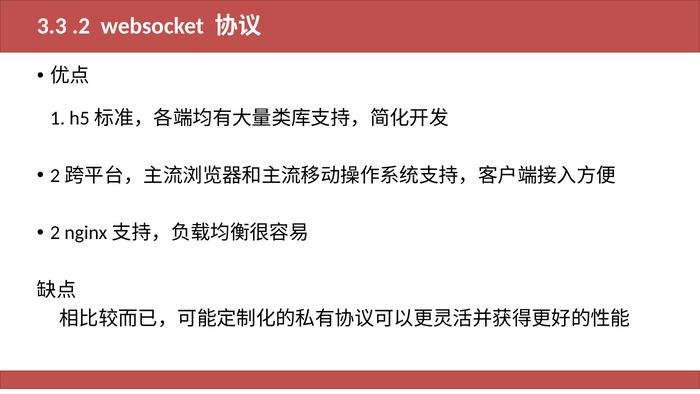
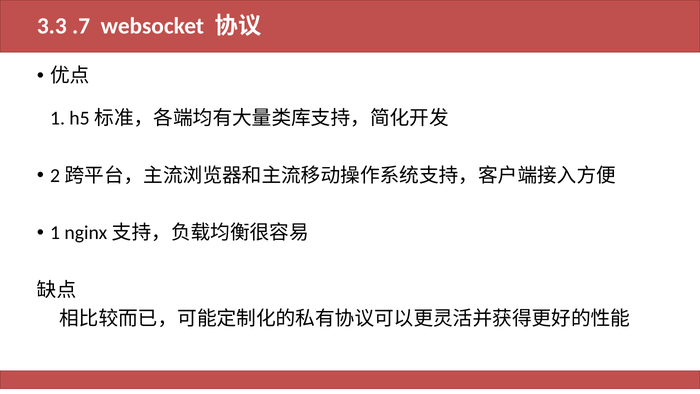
.2: .2 -> .7 (81, 26)
2: 2 -> 1 (55, 233)
